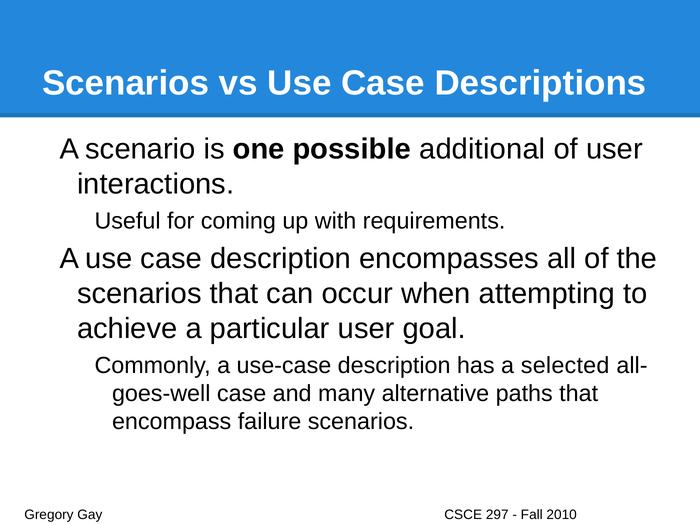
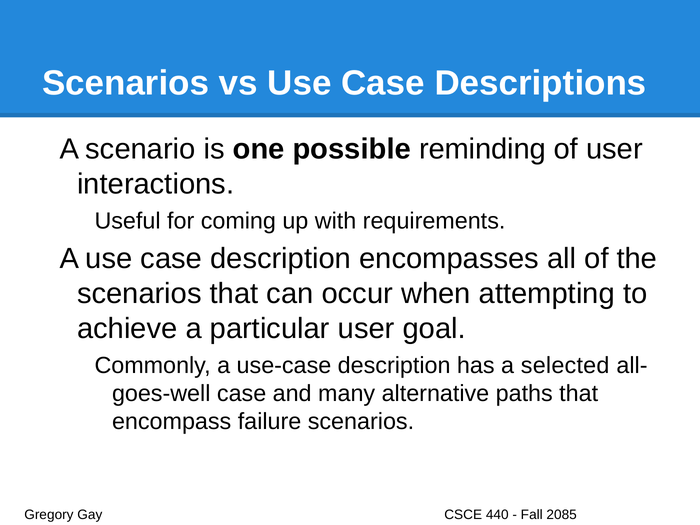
additional: additional -> reminding (483, 149)
297: 297 -> 440 (497, 515)
2010: 2010 -> 2085 (562, 515)
